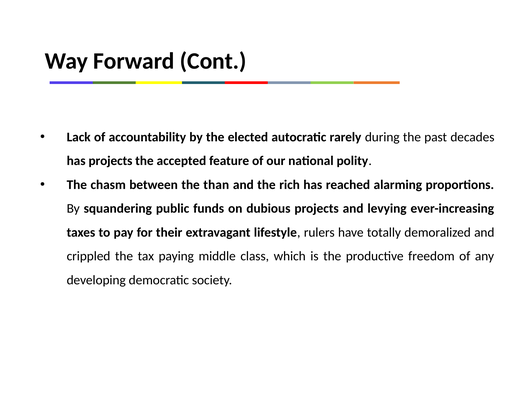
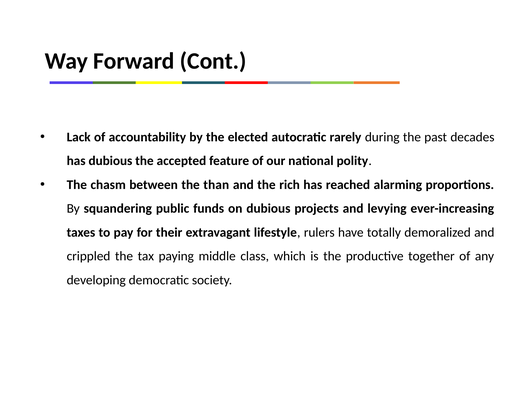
has projects: projects -> dubious (110, 161)
freedom: freedom -> together (431, 257)
